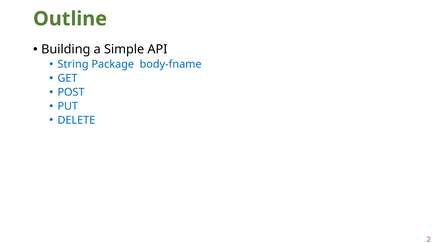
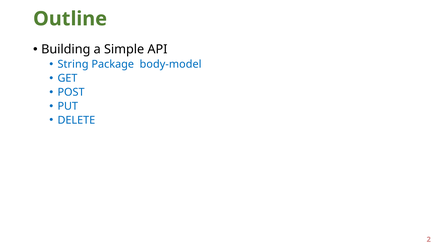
body-fname: body-fname -> body-model (171, 64)
